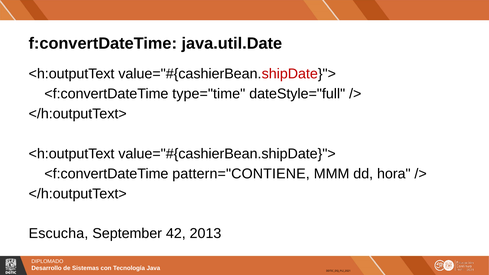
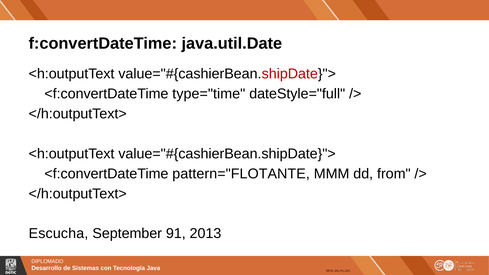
pattern="CONTIENE: pattern="CONTIENE -> pattern="FLOTANTE (241, 174)
hora: hora -> from (394, 174)
42: 42 -> 91 (176, 234)
